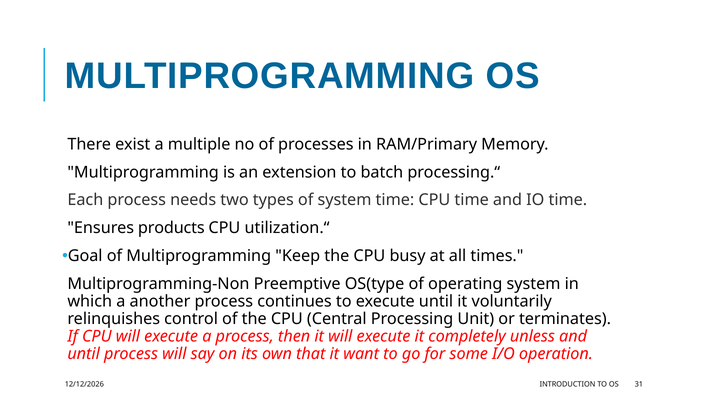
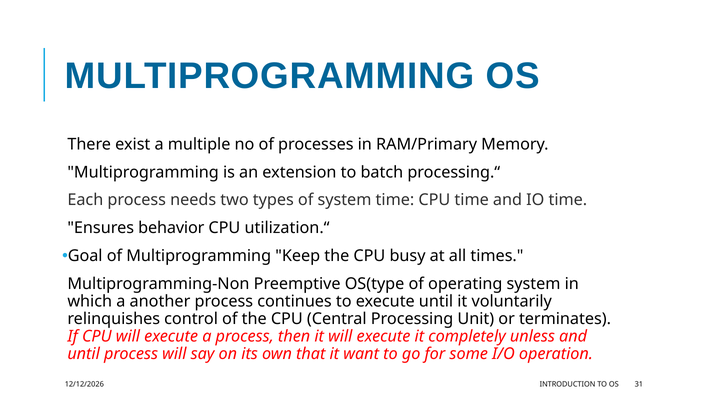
products: products -> behavior (171, 228)
